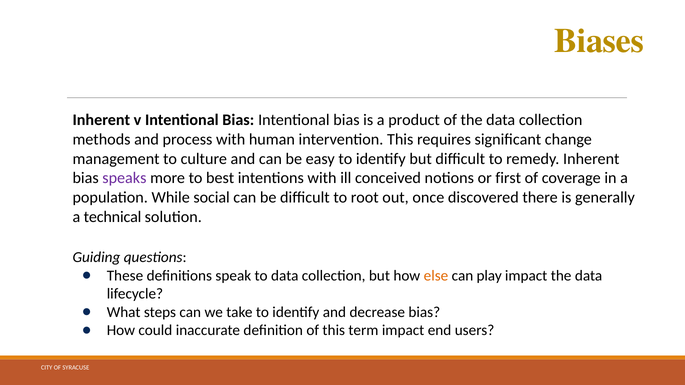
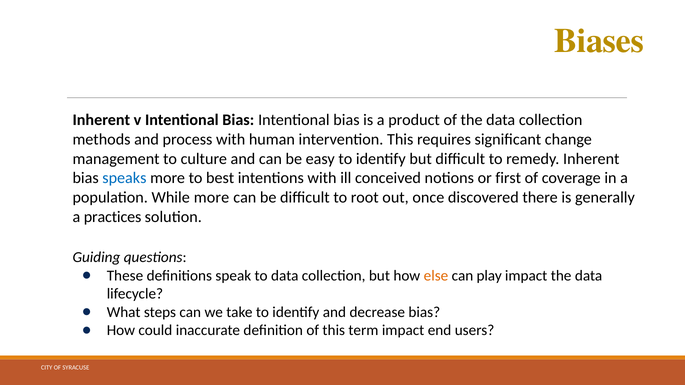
speaks colour: purple -> blue (124, 178)
While social: social -> more (211, 198)
technical: technical -> practices (113, 217)
